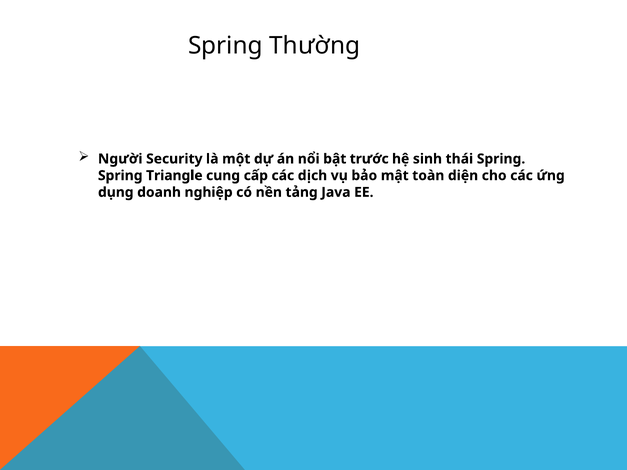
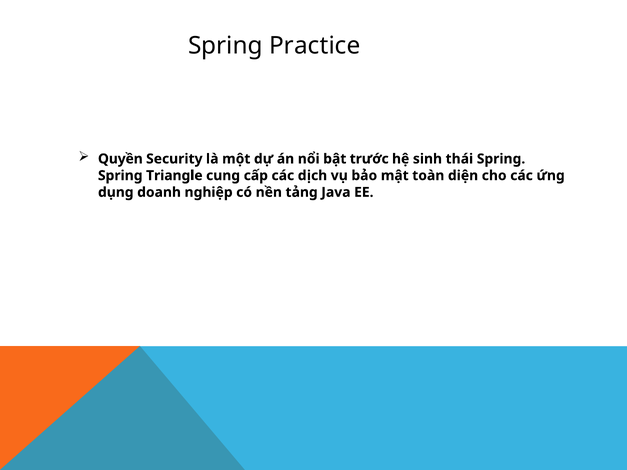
Thường: Thường -> Practice (315, 46)
Người: Người -> Quyền (120, 159)
